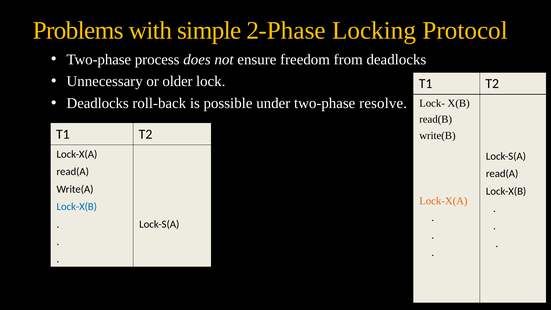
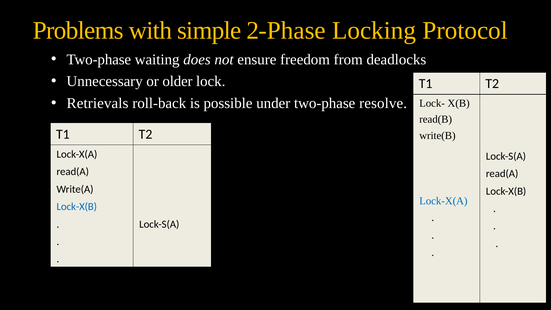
process: process -> waiting (157, 59)
Deadlocks: Deadlocks -> Retrievals (98, 103)
Lock-X(A colour: orange -> blue (443, 201)
